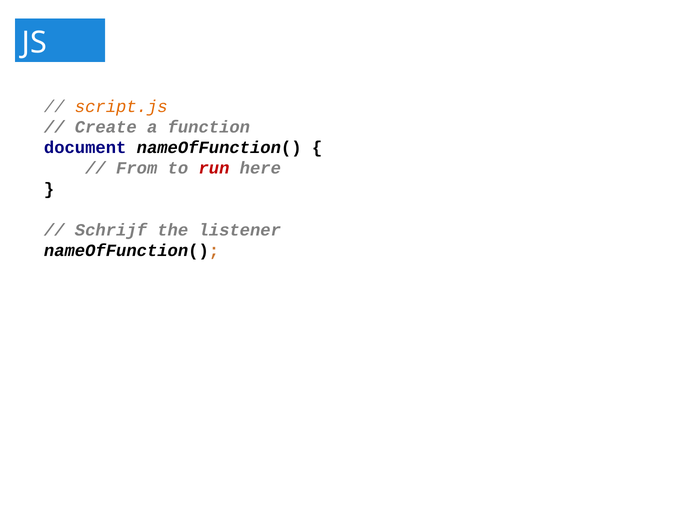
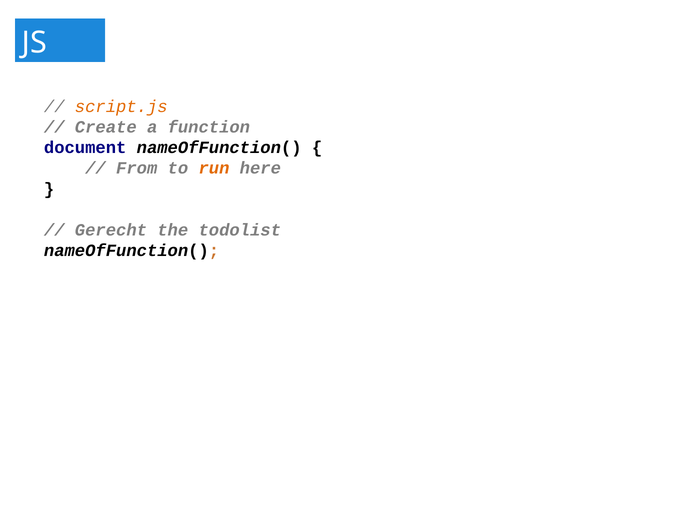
run colour: red -> orange (214, 168)
Schrijf: Schrijf -> Gerecht (111, 230)
listener: listener -> todolist (240, 230)
